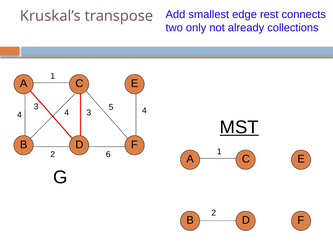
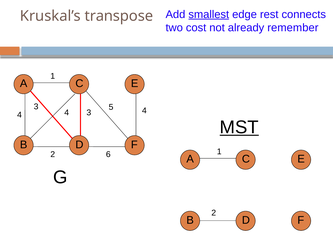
smallest underline: none -> present (209, 14)
only: only -> cost (196, 28)
collections: collections -> remember (293, 28)
